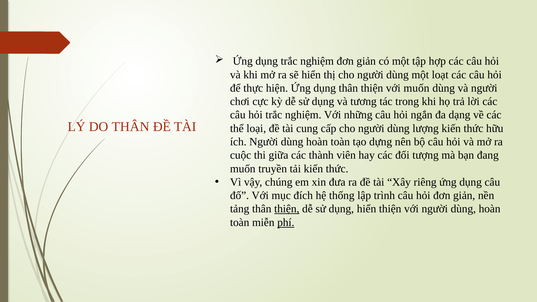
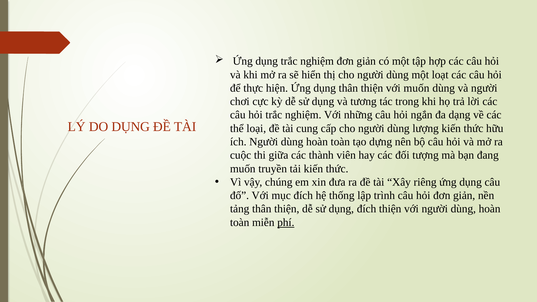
DO THÂN: THÂN -> DỤNG (131, 127)
thiện underline: present -> none (287, 209)
dụng hiển: hiển -> đích (367, 209)
